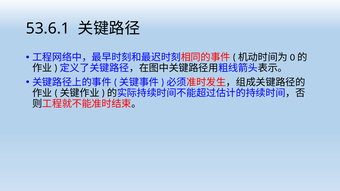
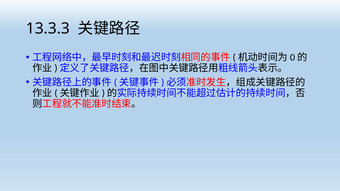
53.6.1: 53.6.1 -> 13.3.3 (48, 29)
